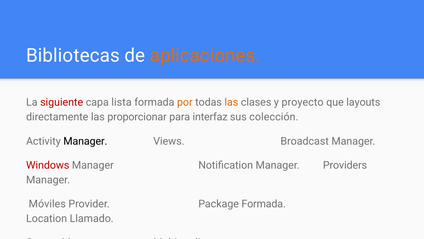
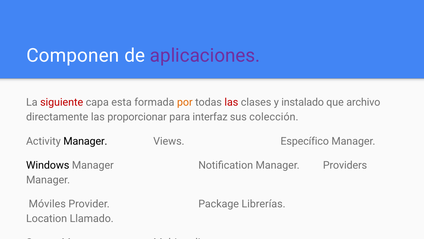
Bibliotecas: Bibliotecas -> Componen (73, 56)
aplicaciones colour: orange -> purple (205, 56)
lista: lista -> esta (122, 102)
las colour: orange -> red (231, 102)
proyecto: proyecto -> instalado (303, 102)
layouts: layouts -> archivo (363, 102)
Broadcast: Broadcast -> Específico (305, 141)
Windows colour: red -> black (48, 165)
Package Formada: Formada -> Librerías (264, 204)
